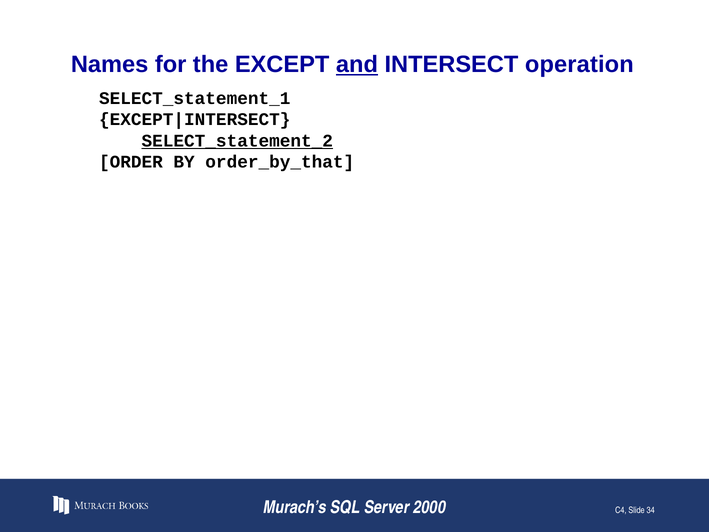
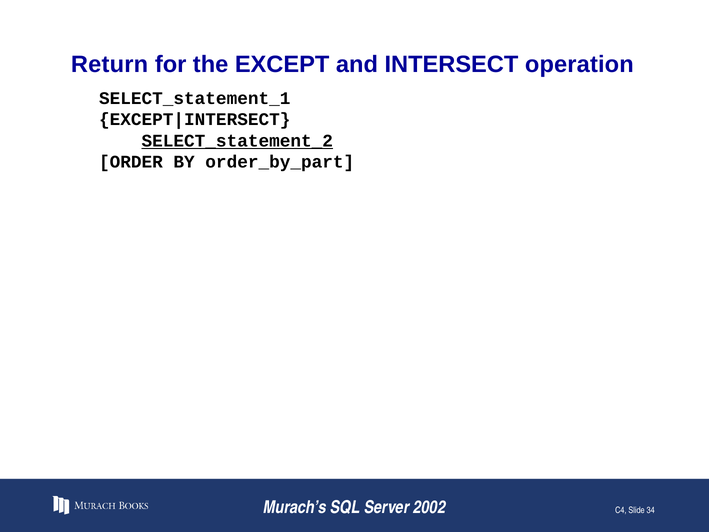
Names: Names -> Return (109, 64)
and underline: present -> none (357, 64)
order_by_that: order_by_that -> order_by_part (280, 162)
2000: 2000 -> 2002 (429, 507)
